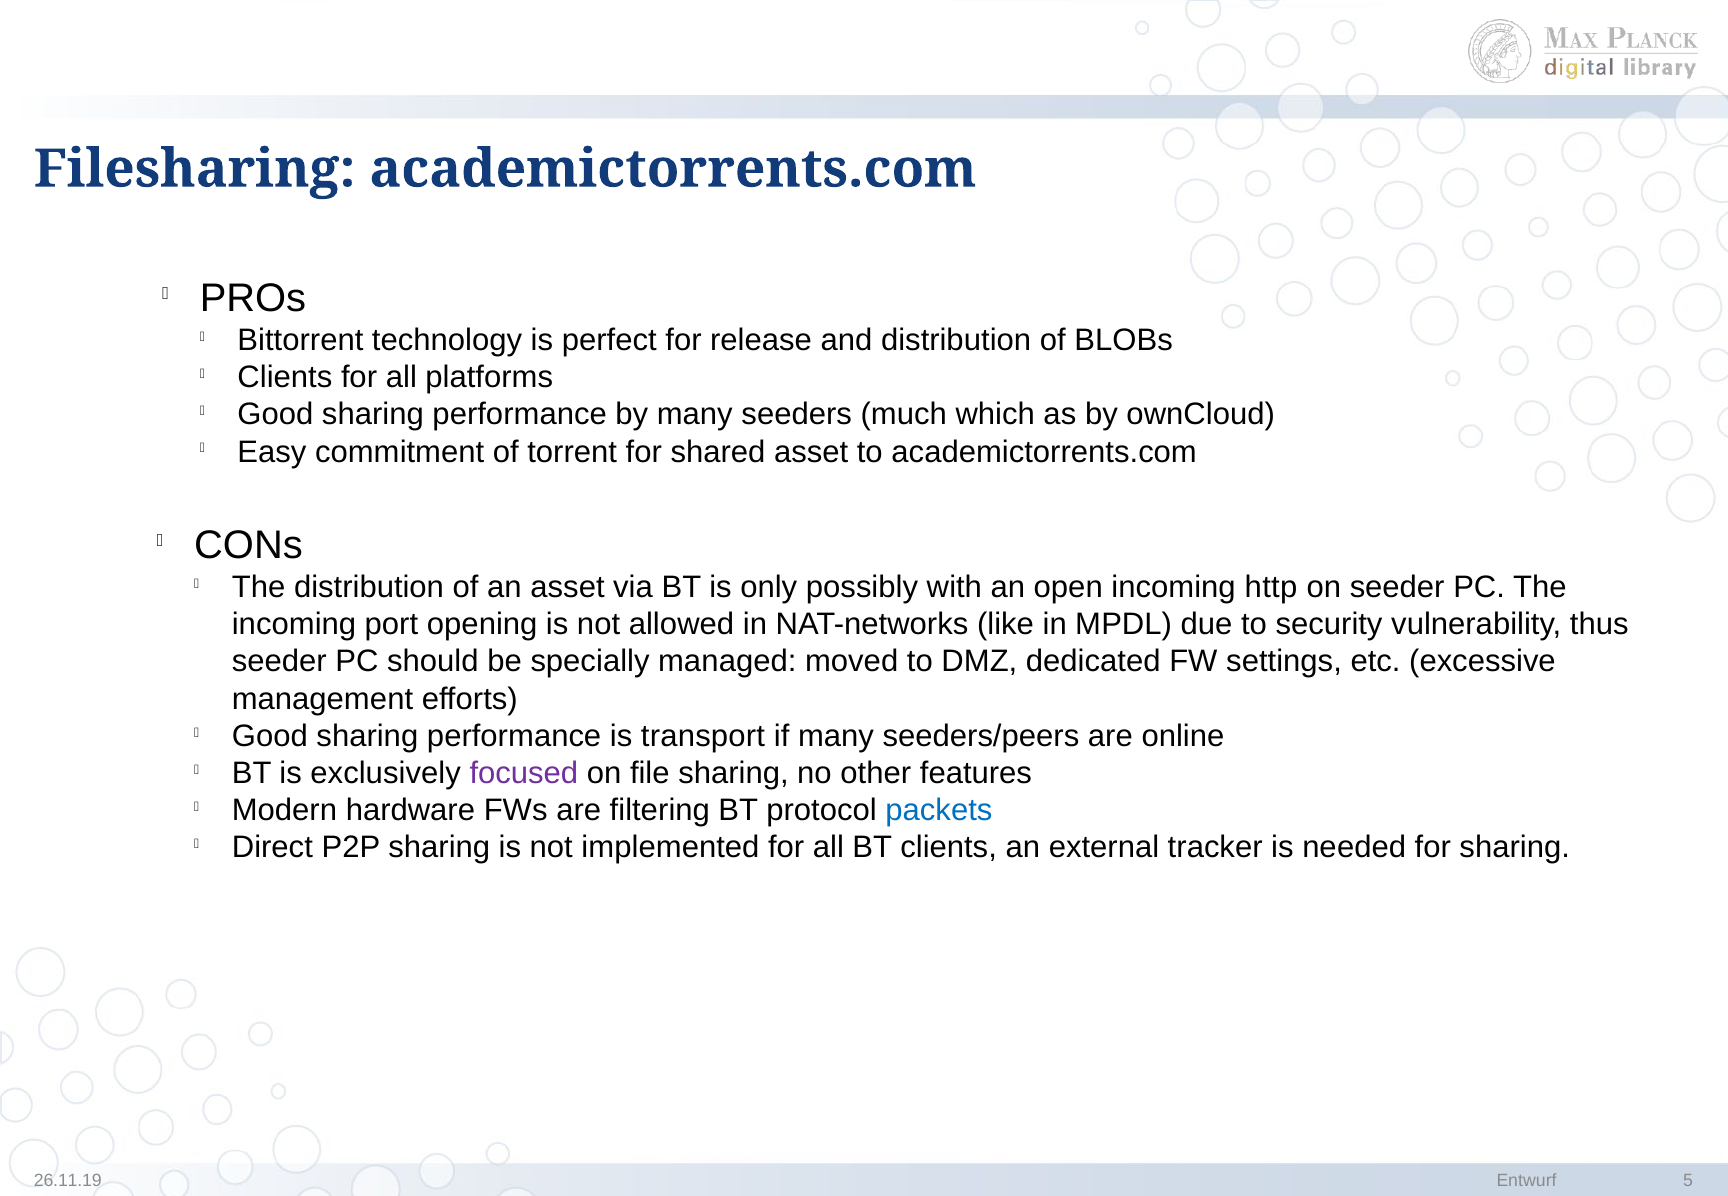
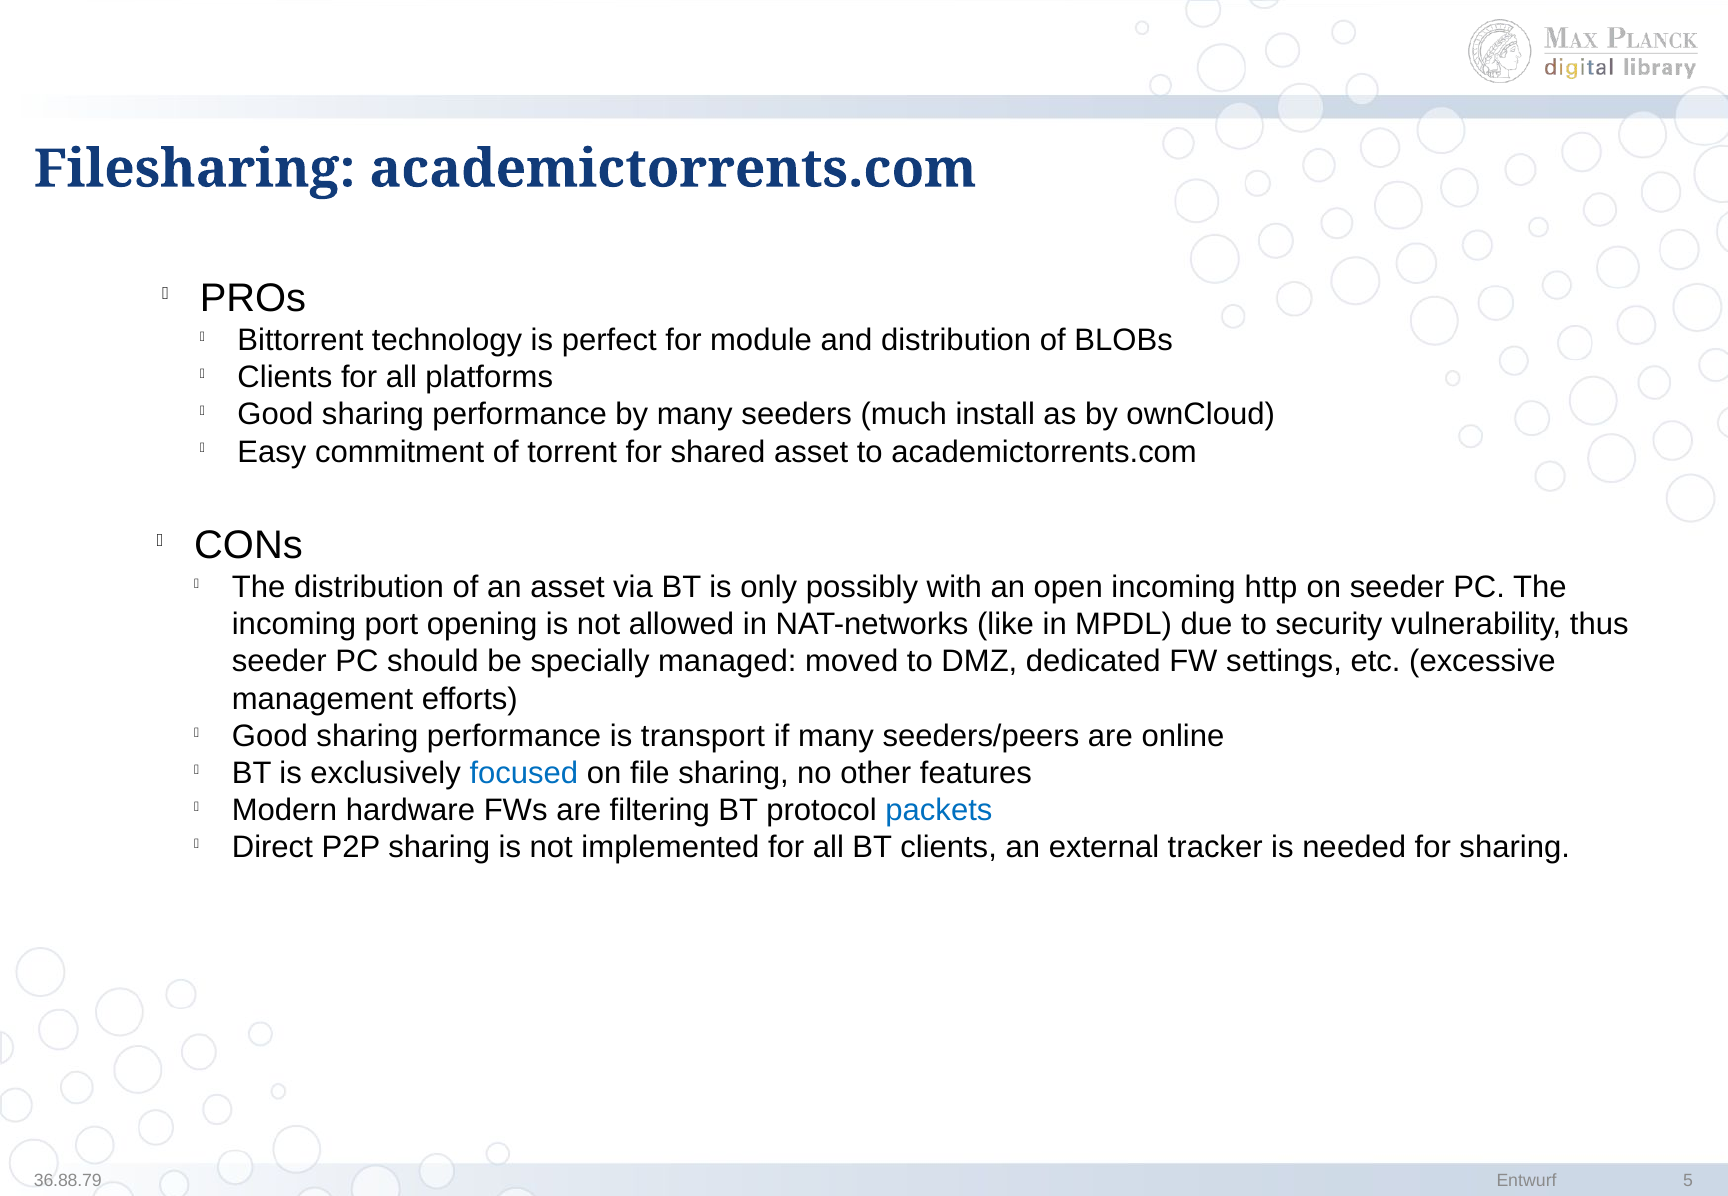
release: release -> module (761, 340)
which: which -> install (995, 415)
focused colour: purple -> blue (524, 773)
26.11.19: 26.11.19 -> 36.88.79 (68, 1181)
